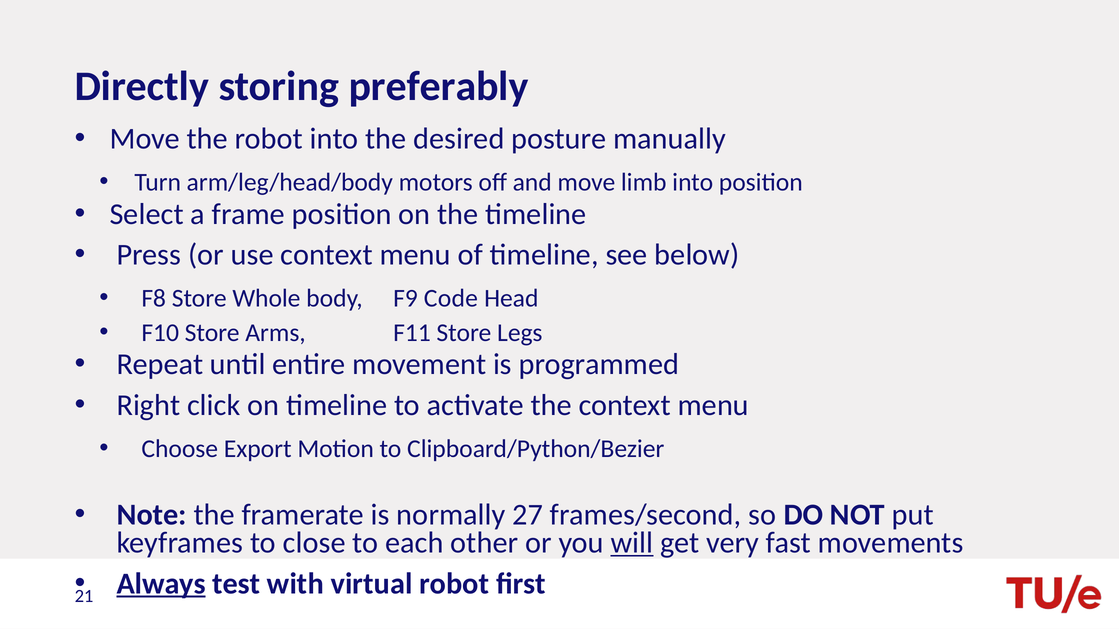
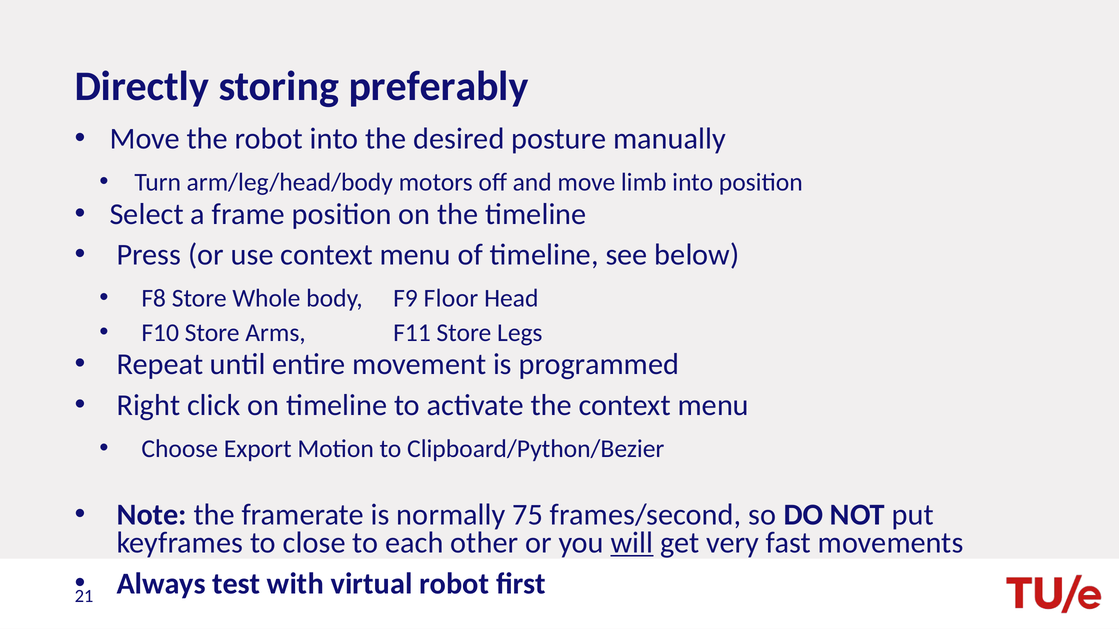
Code: Code -> Floor (451, 298)
27: 27 -> 75 (528, 515)
Always underline: present -> none (161, 584)
